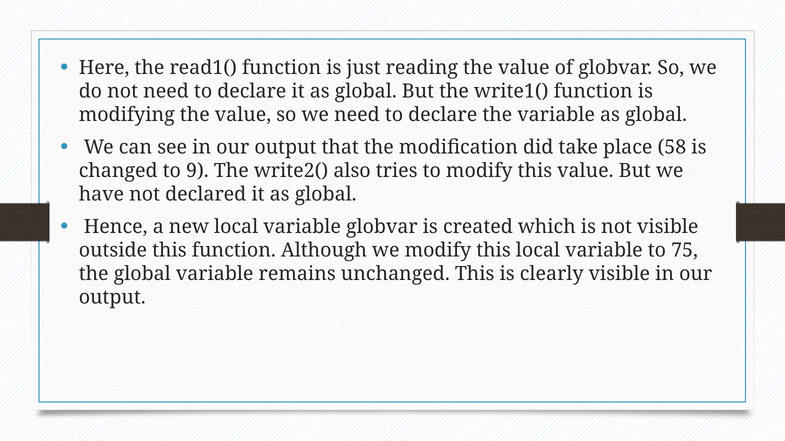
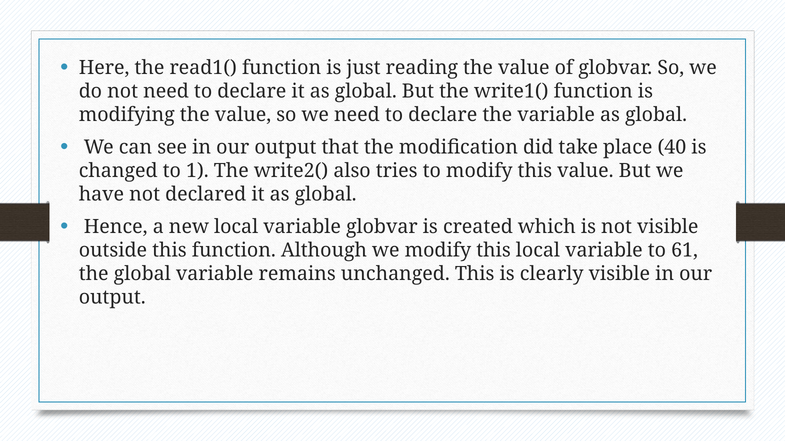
58: 58 -> 40 (672, 147)
9: 9 -> 1 (197, 171)
75: 75 -> 61 (685, 250)
